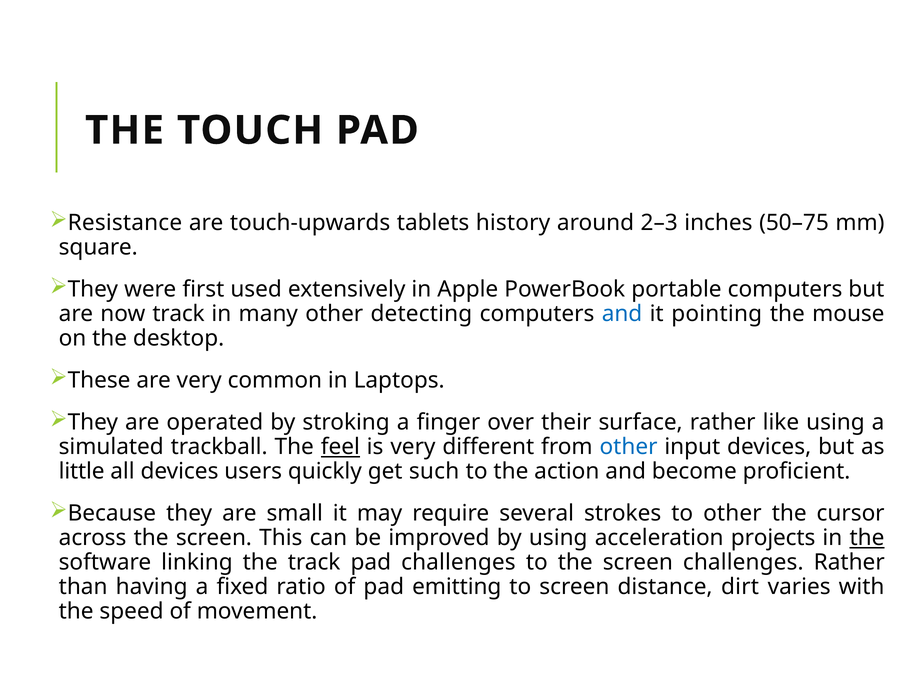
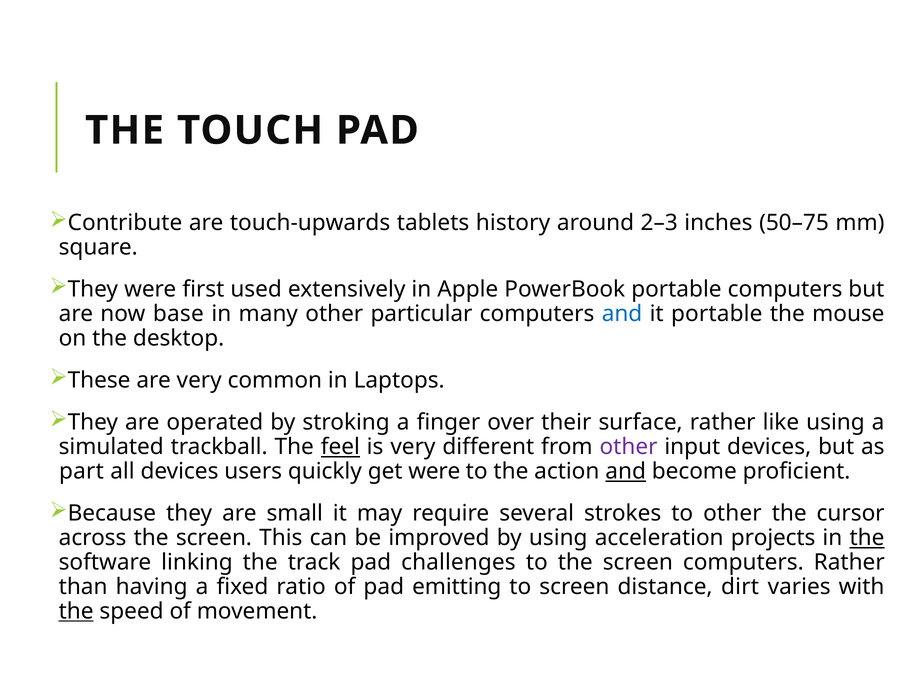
Resistance: Resistance -> Contribute (125, 223)
now track: track -> base (178, 314)
detecting: detecting -> particular (421, 314)
it pointing: pointing -> portable (717, 314)
other colour: blue -> purple (629, 447)
little: little -> part (81, 471)
get such: such -> were (434, 471)
and underline: none -> present (626, 471)
screen challenges: challenges -> computers (743, 562)
the underline: none -> present (76, 611)
